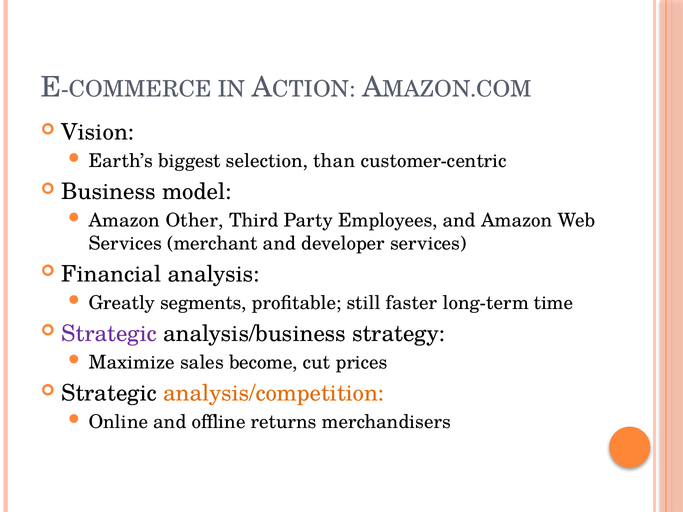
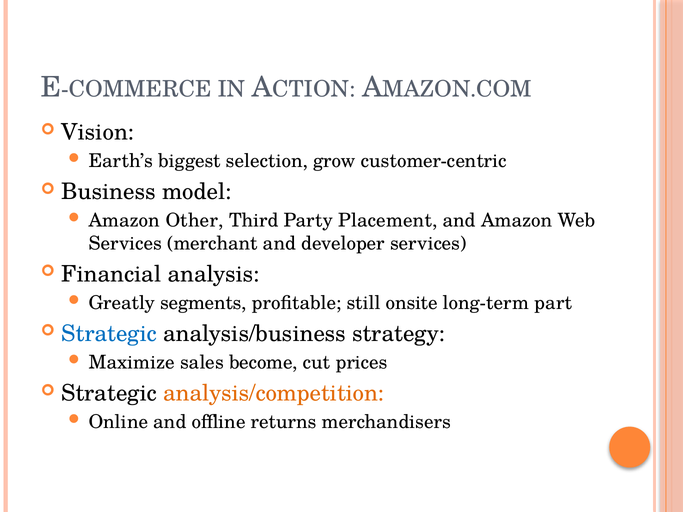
than: than -> grow (334, 161)
Employees: Employees -> Placement (388, 221)
faster: faster -> onsite (412, 303)
time: time -> part (553, 303)
Strategic colour: purple -> blue (109, 334)
